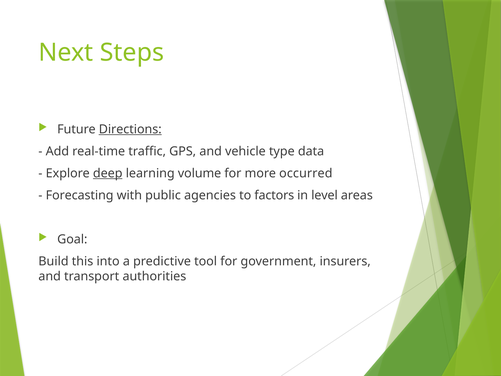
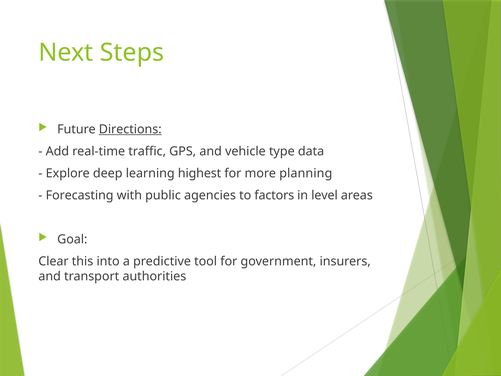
deep underline: present -> none (108, 173)
volume: volume -> highest (200, 173)
occurred: occurred -> planning (306, 173)
Build: Build -> Clear (54, 261)
